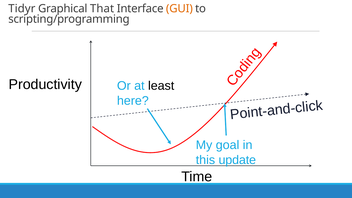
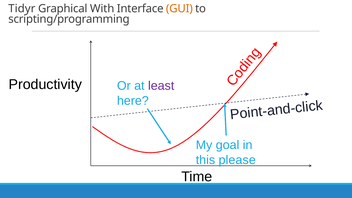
That: That -> With (102, 9)
least colour: black -> purple (161, 86)
update: update -> please (237, 160)
